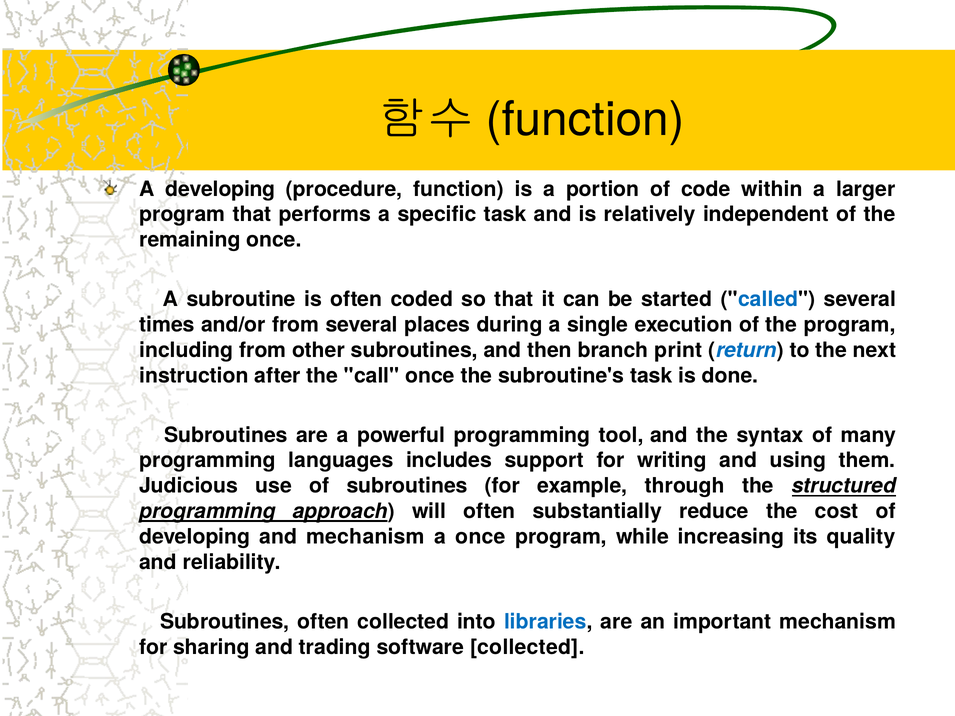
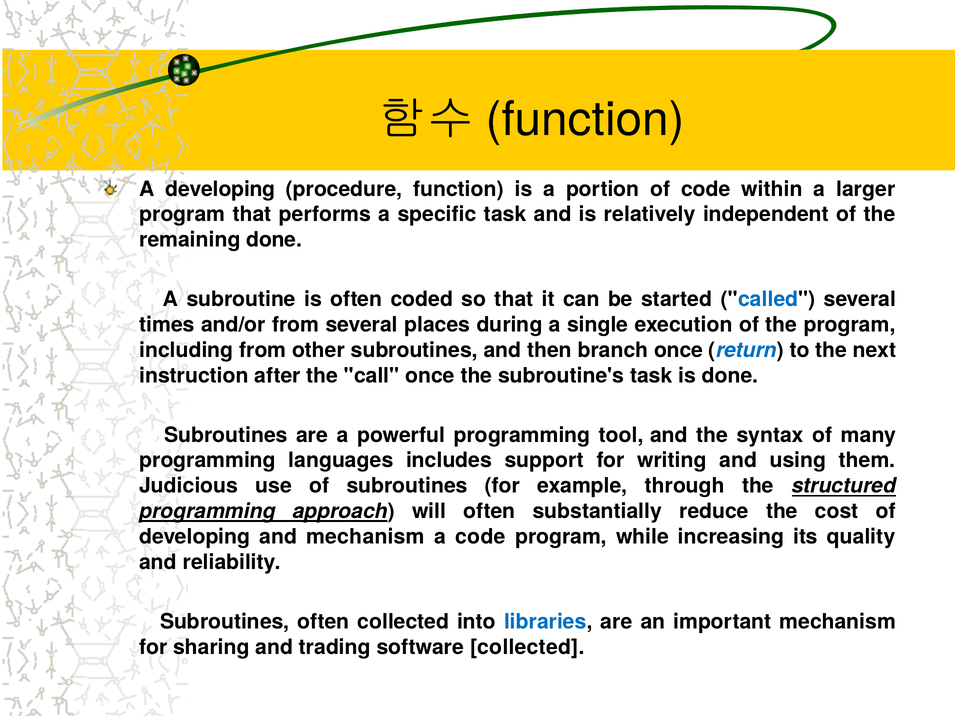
remaining once: once -> done (274, 240)
branch print: print -> once (679, 350)
a once: once -> code (480, 537)
